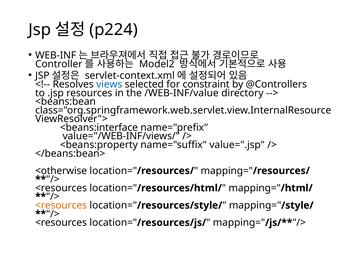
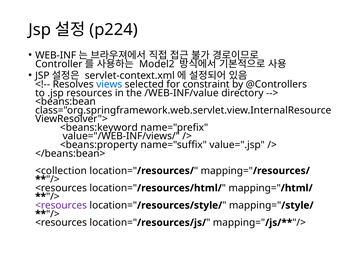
<beans:interface: <beans:interface -> <beans:keyword (99, 128)
<otherwise: <otherwise -> <collection (61, 171)
<resources colour: orange -> purple (61, 206)
